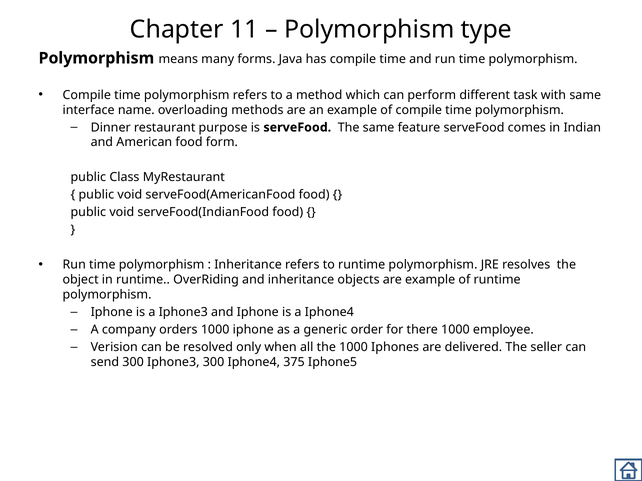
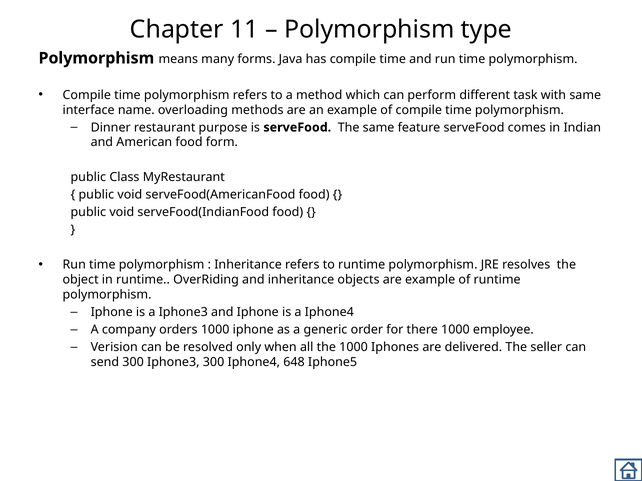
375: 375 -> 648 (294, 362)
